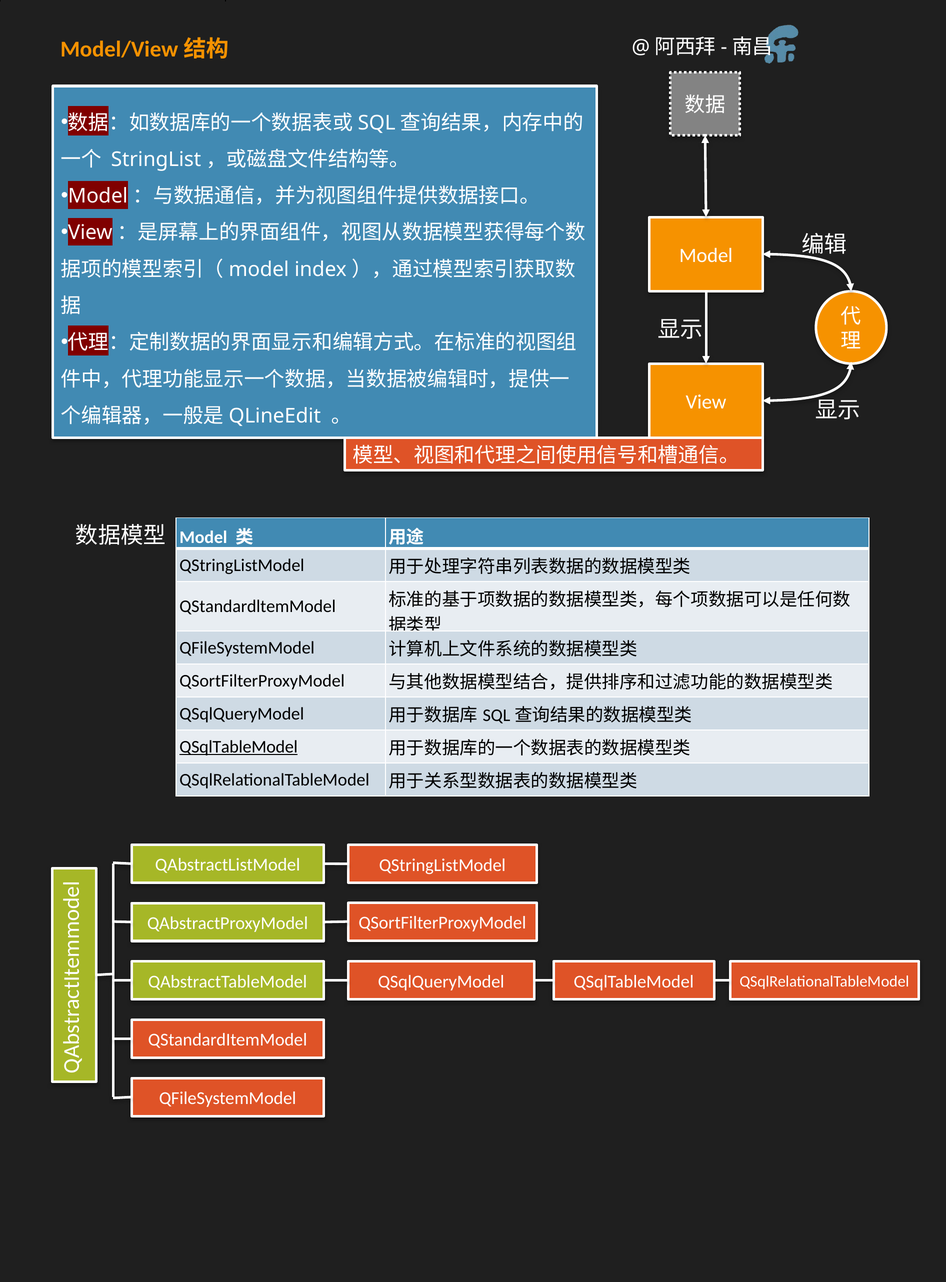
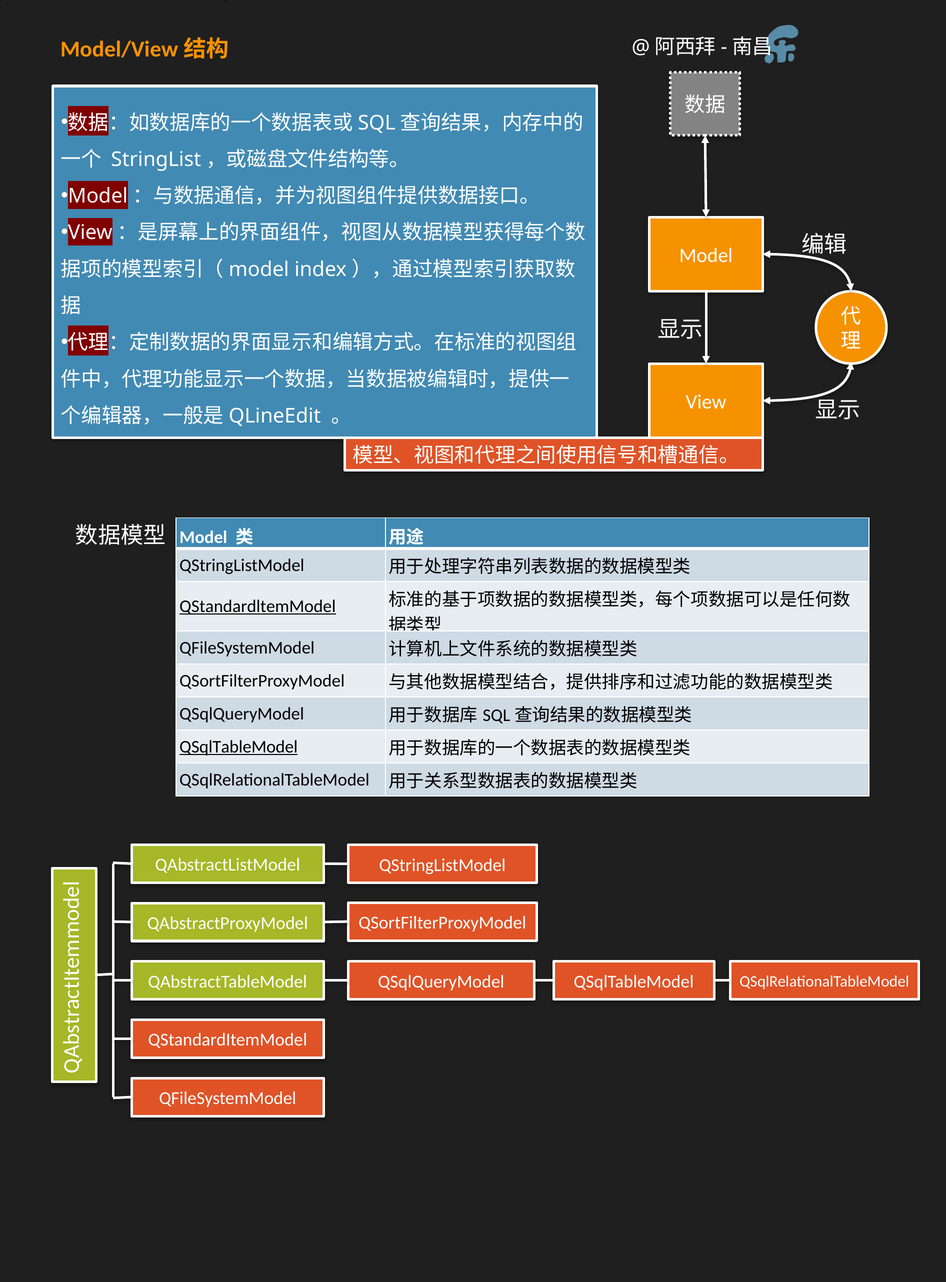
QStandardltemModel underline: none -> present (258, 607)
